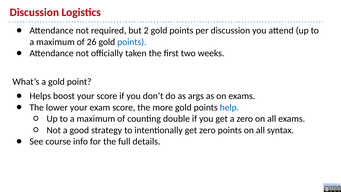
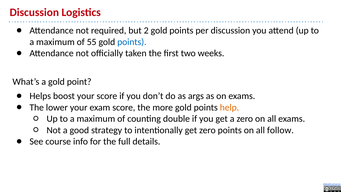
26: 26 -> 55 (92, 42)
help colour: blue -> orange (229, 107)
syntax: syntax -> follow (280, 130)
